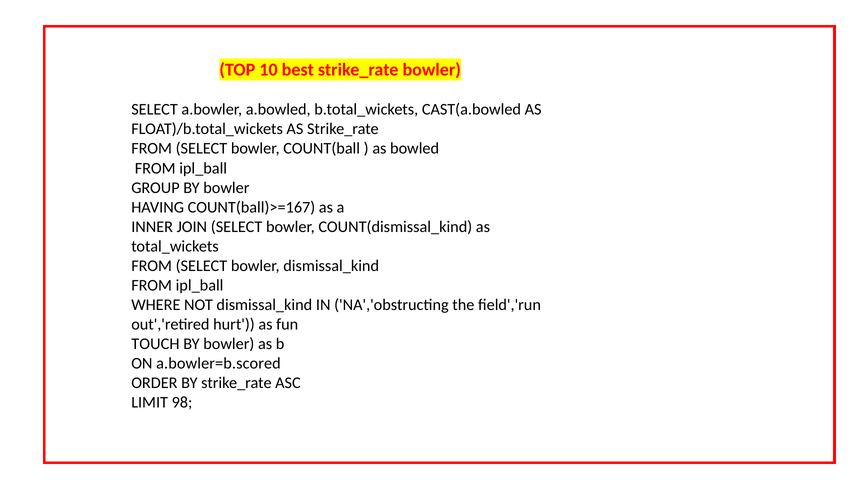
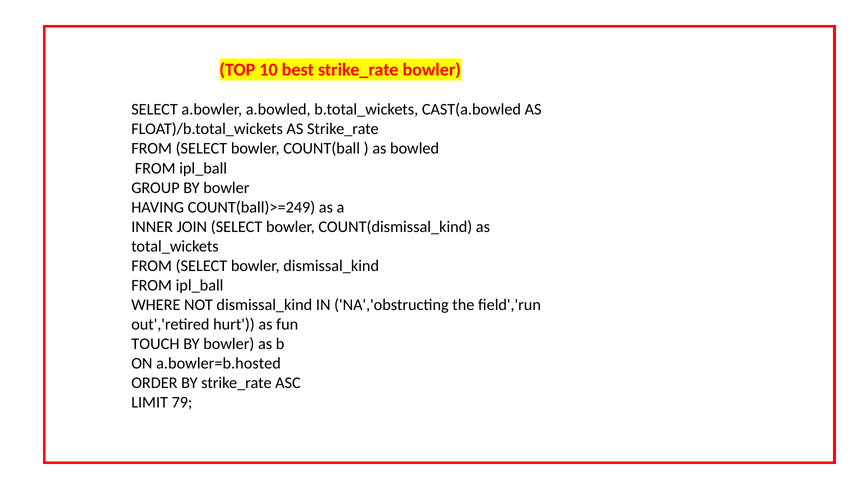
COUNT(ball)>=167: COUNT(ball)>=167 -> COUNT(ball)>=249 (251, 207)
a.bowler=b.scored: a.bowler=b.scored -> a.bowler=b.hosted (219, 363)
98: 98 -> 79 (182, 402)
